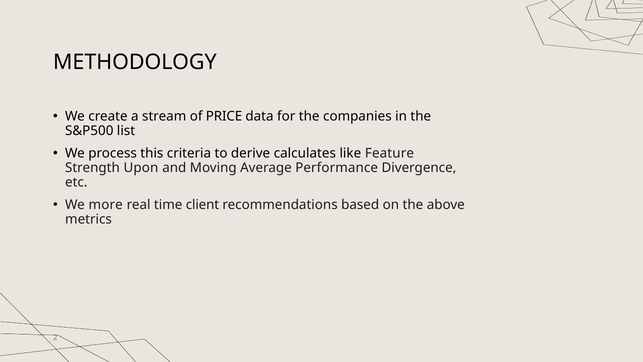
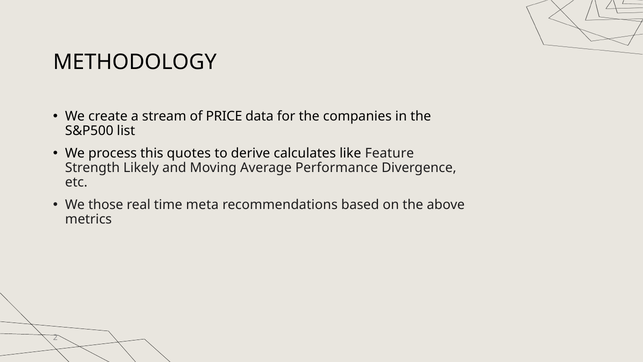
criteria: criteria -> quotes (189, 153)
Upon: Upon -> Likely (141, 168)
more: more -> those (106, 205)
client: client -> meta (202, 205)
